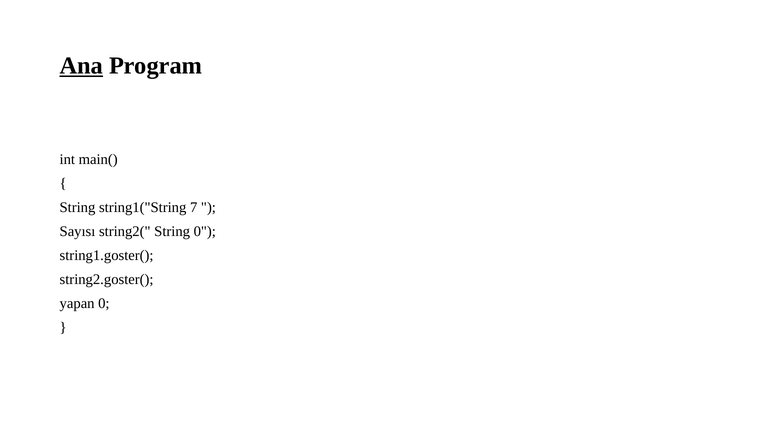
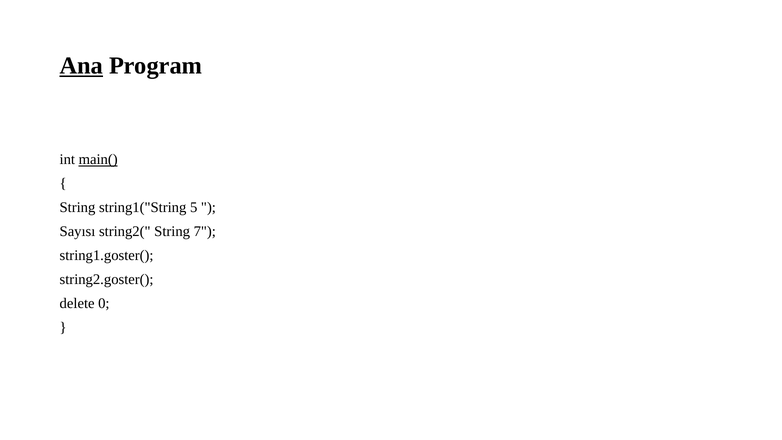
main( underline: none -> present (98, 159)
7: 7 -> 5 (194, 207)
String 0: 0 -> 7 (205, 231)
yapan: yapan -> delete (77, 303)
